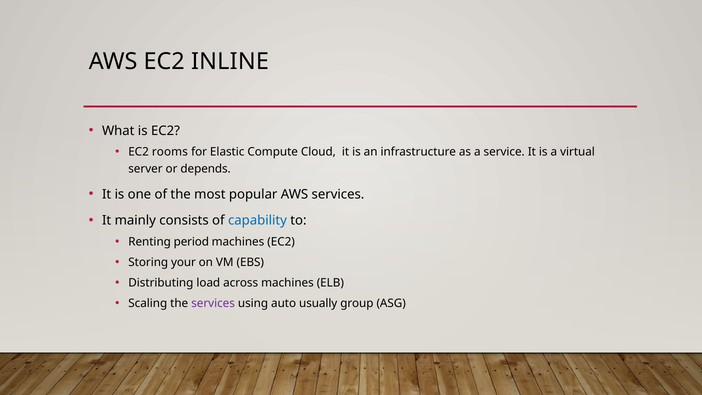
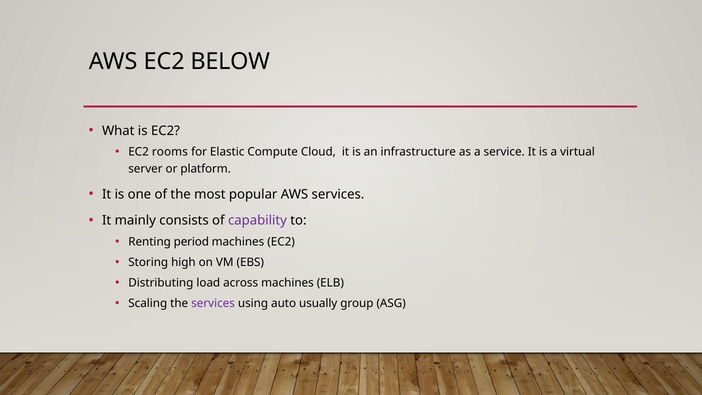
INLINE: INLINE -> BELOW (230, 61)
depends: depends -> platform (206, 169)
capability colour: blue -> purple (257, 220)
your: your -> high (183, 262)
